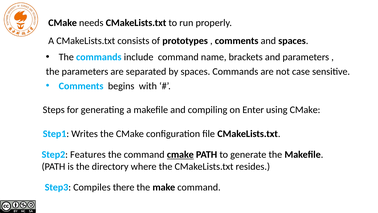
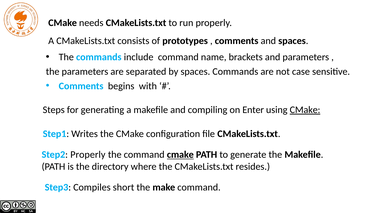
CMake underline: none -> present (305, 110)
Step2 Features: Features -> Properly (88, 154)
there: there -> short (124, 187)
